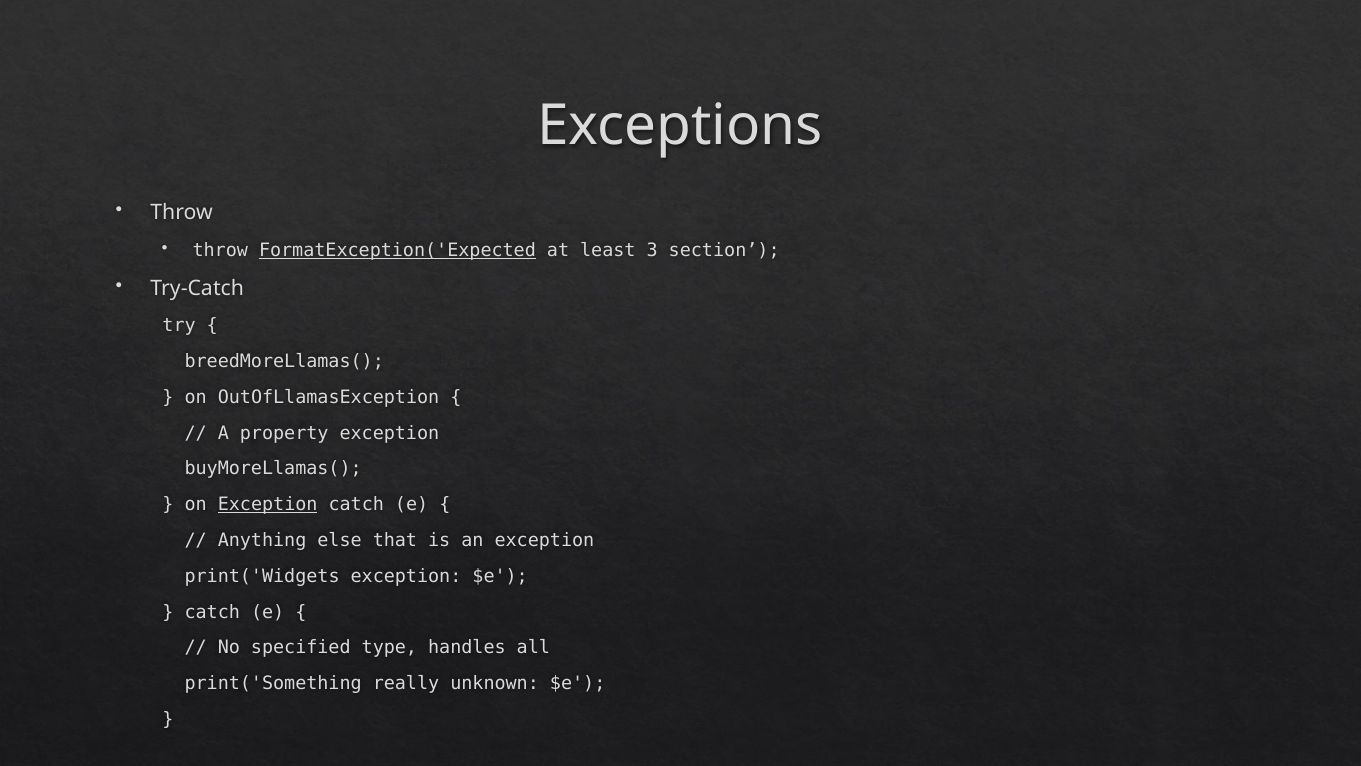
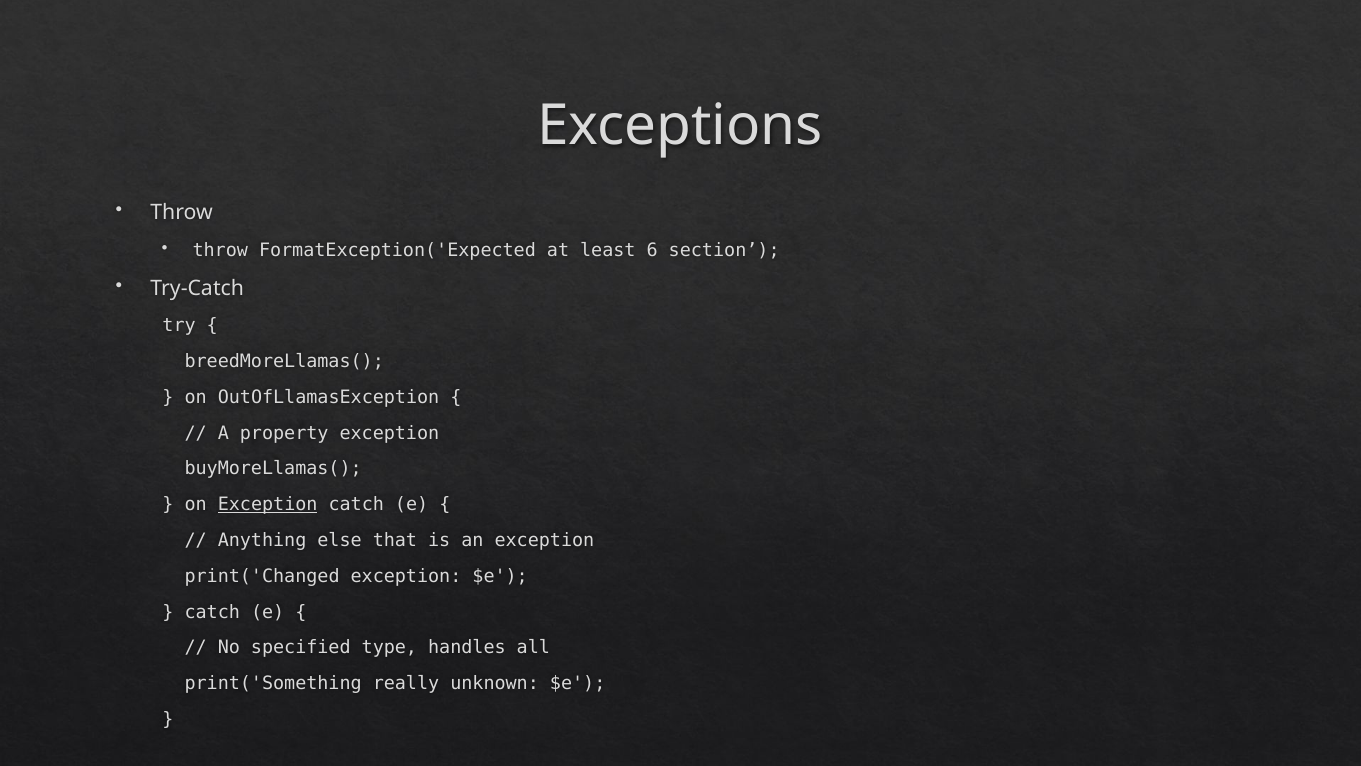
FormatException('Expected underline: present -> none (397, 250)
3: 3 -> 6 (652, 250)
print('Widgets: print('Widgets -> print('Changed (262, 576)
